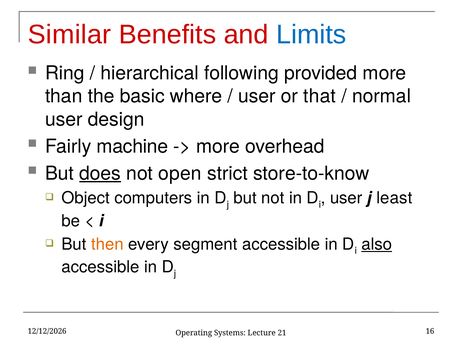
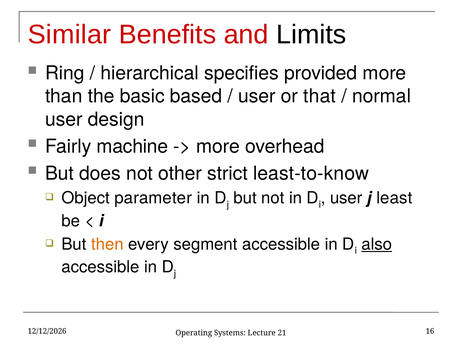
Limits colour: blue -> black (311, 34)
following: following -> specifies (241, 73)
where: where -> based (196, 96)
does underline: present -> none (100, 173)
open: open -> other (180, 173)
store-to-know: store-to-know -> least-to-know (311, 173)
computers: computers -> parameter (153, 198)
